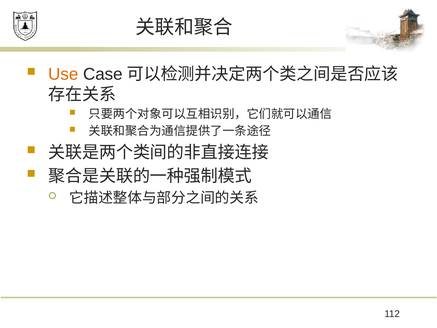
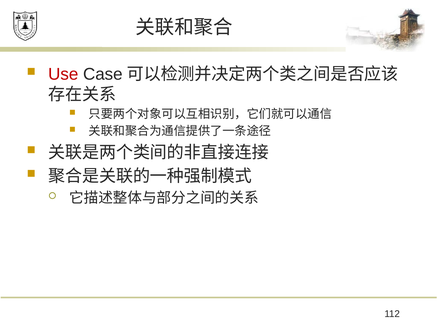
Use colour: orange -> red (63, 74)
